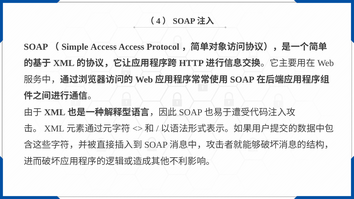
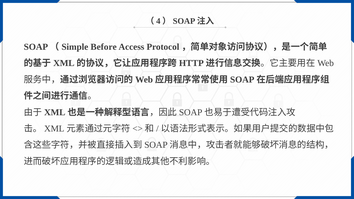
SOAP（Simple Access: Access -> Before (104, 47)
